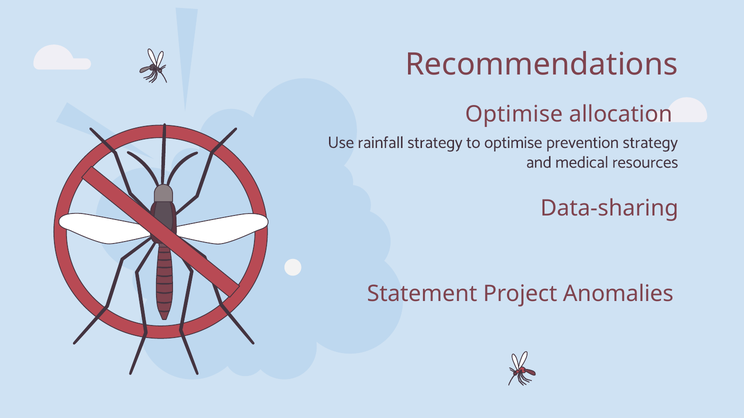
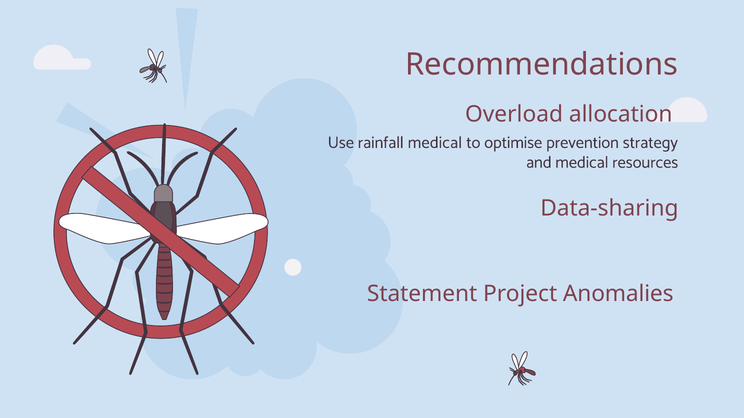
Optimise: Optimise -> Overload (514, 114)
rainfall strategy: strategy -> medical (435, 143)
